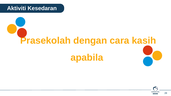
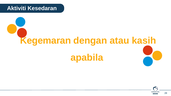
Prasekolah: Prasekolah -> Kegemaran (45, 41)
cara: cara -> atau (119, 41)
